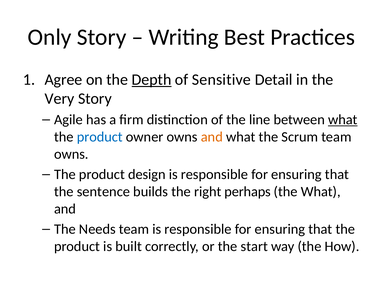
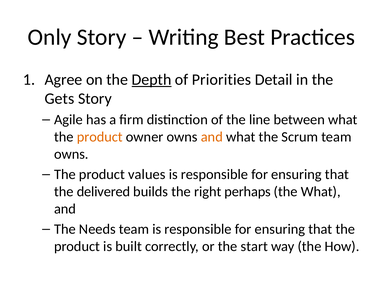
Sensitive: Sensitive -> Priorities (221, 80)
Very: Very -> Gets (59, 99)
what underline: present -> none (343, 120)
product colour: blue -> orange (100, 137)
design: design -> values (147, 175)
sentence: sentence -> delivered (103, 192)
